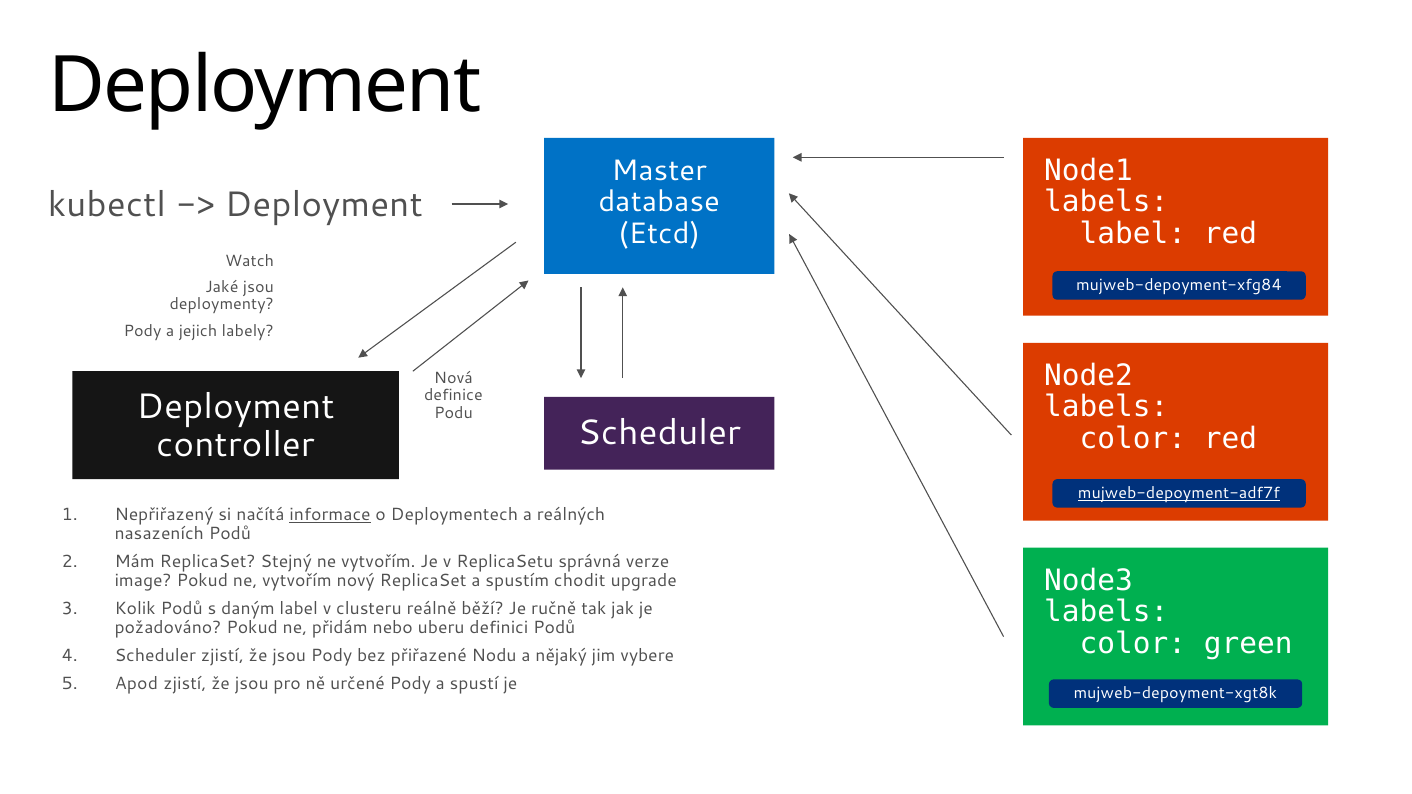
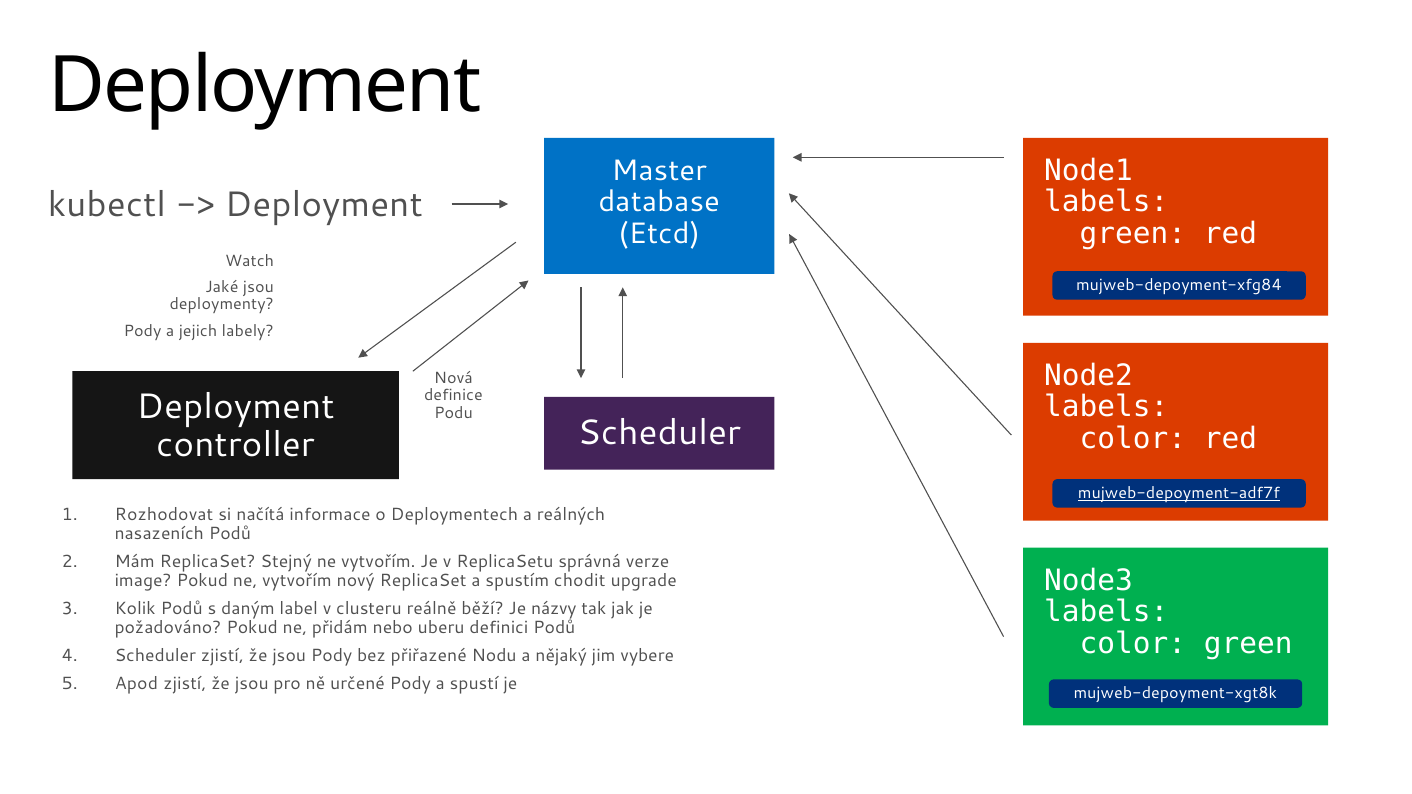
label: label -> green (1133, 234)
Nepřiřazený: Nepřiřazený -> Rozhodovat (164, 515)
informace underline: present -> none (330, 515)
ručně: ručně -> názvy (554, 609)
